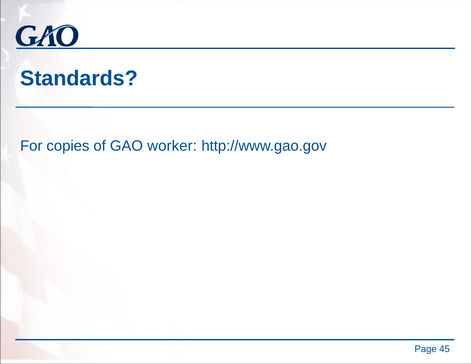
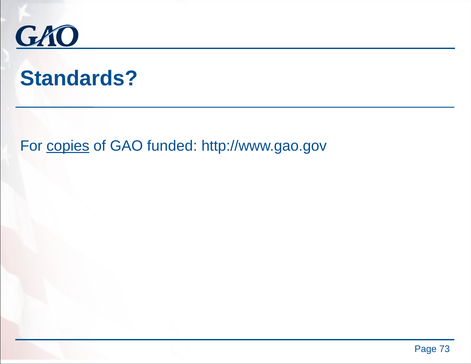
copies underline: none -> present (68, 146)
worker: worker -> funded (172, 146)
45: 45 -> 73 (445, 349)
